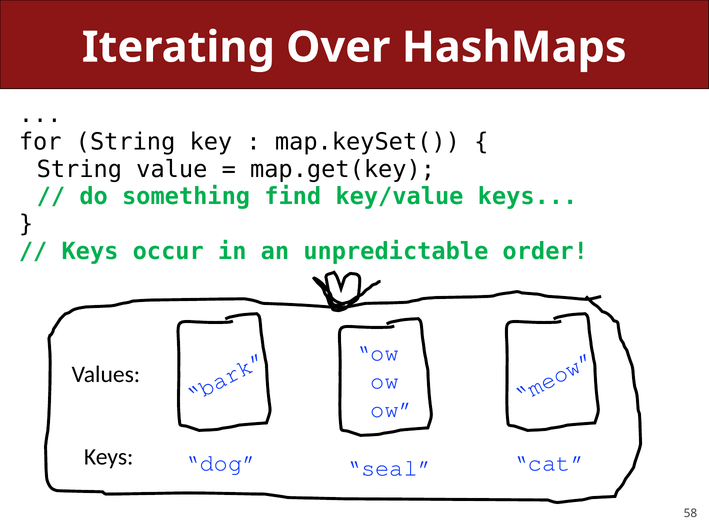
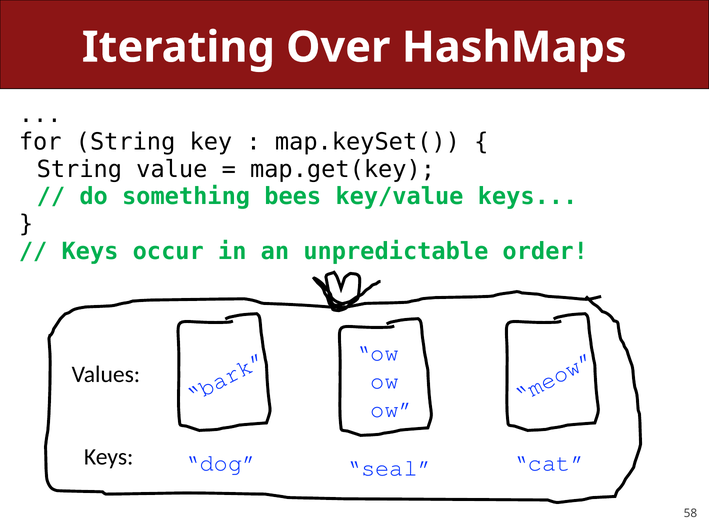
find: find -> bees (293, 197)
